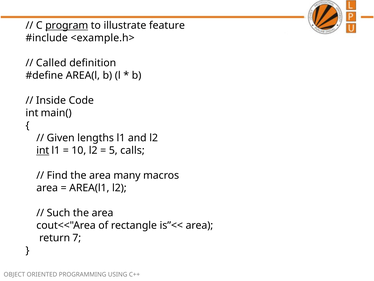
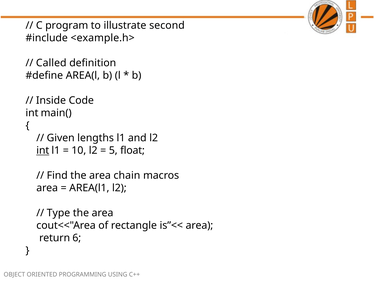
program underline: present -> none (67, 26)
feature: feature -> second (167, 26)
calls: calls -> float (133, 150)
many: many -> chain (127, 175)
Such: Such -> Type (58, 213)
7: 7 -> 6 (77, 238)
